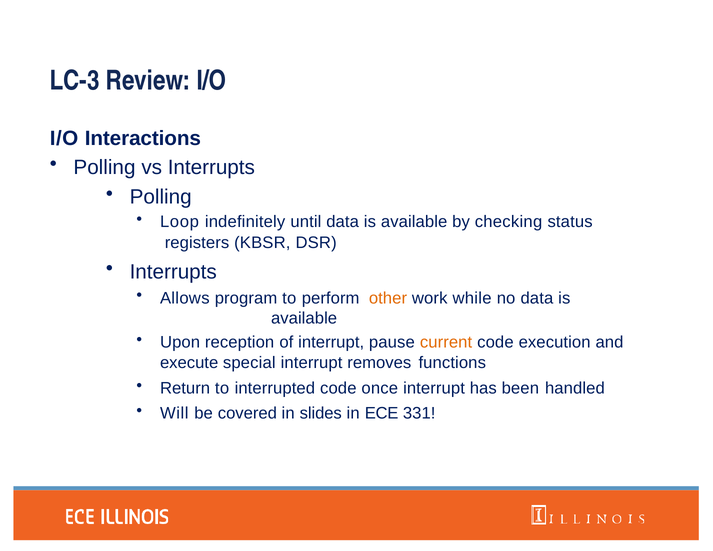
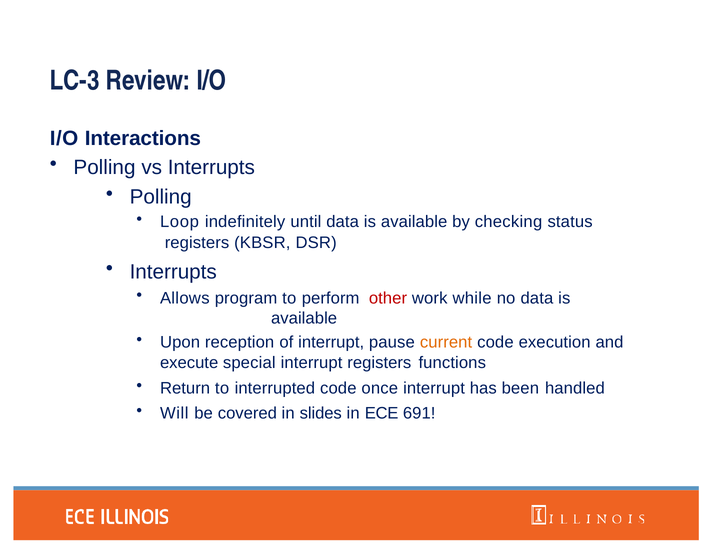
other colour: orange -> red (388, 298)
interrupt removes: removes -> registers (379, 363)
331: 331 -> 691 (419, 413)
